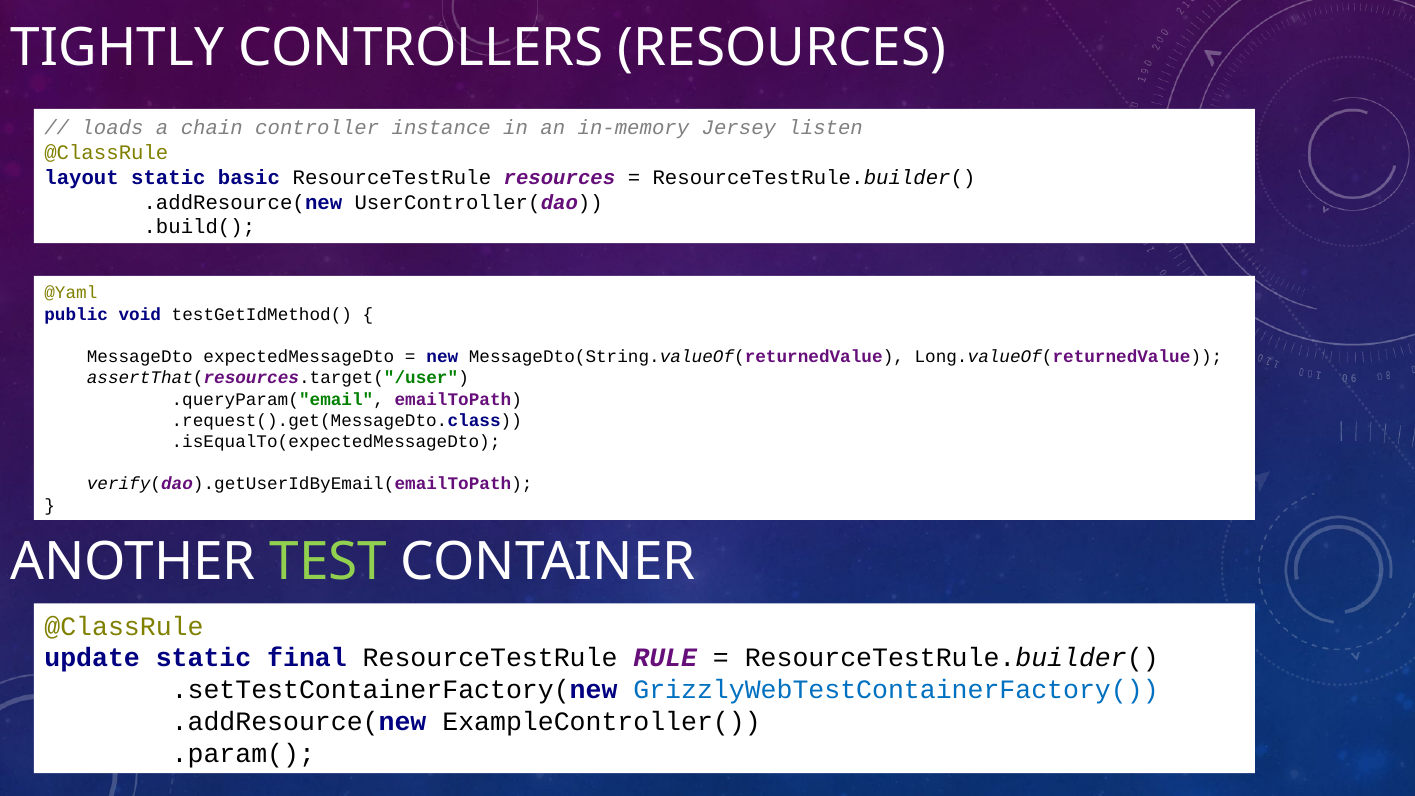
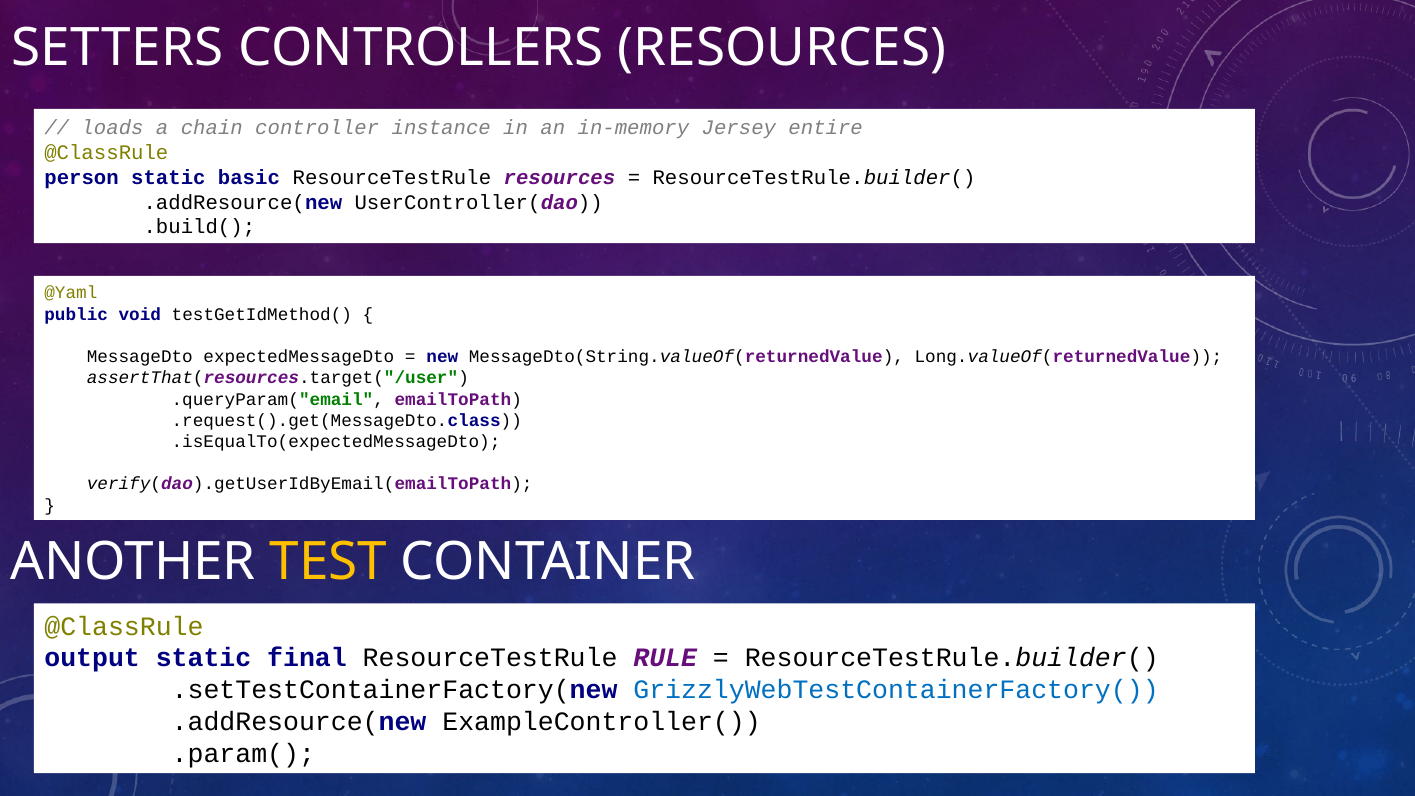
TIGHTLY: TIGHTLY -> SETTERS (118, 48)
listen: listen -> entire (826, 128)
layout: layout -> person (82, 177)
TEST colour: light green -> yellow (328, 562)
update: update -> output (92, 658)
